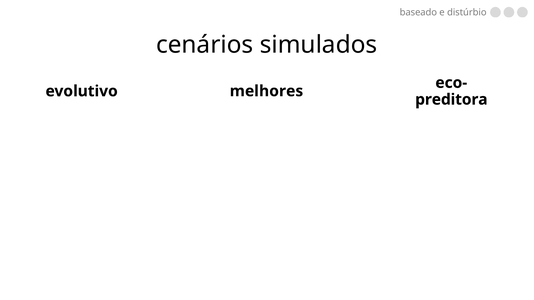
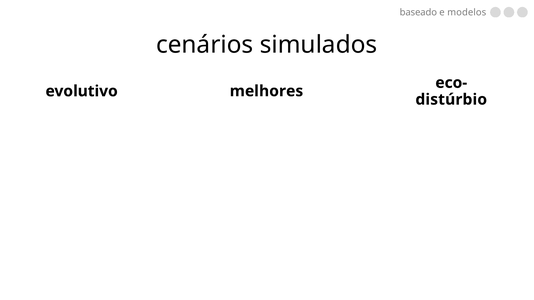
distúrbio: distúrbio -> modelos (467, 13)
preditora: preditora -> distúrbio (451, 100)
